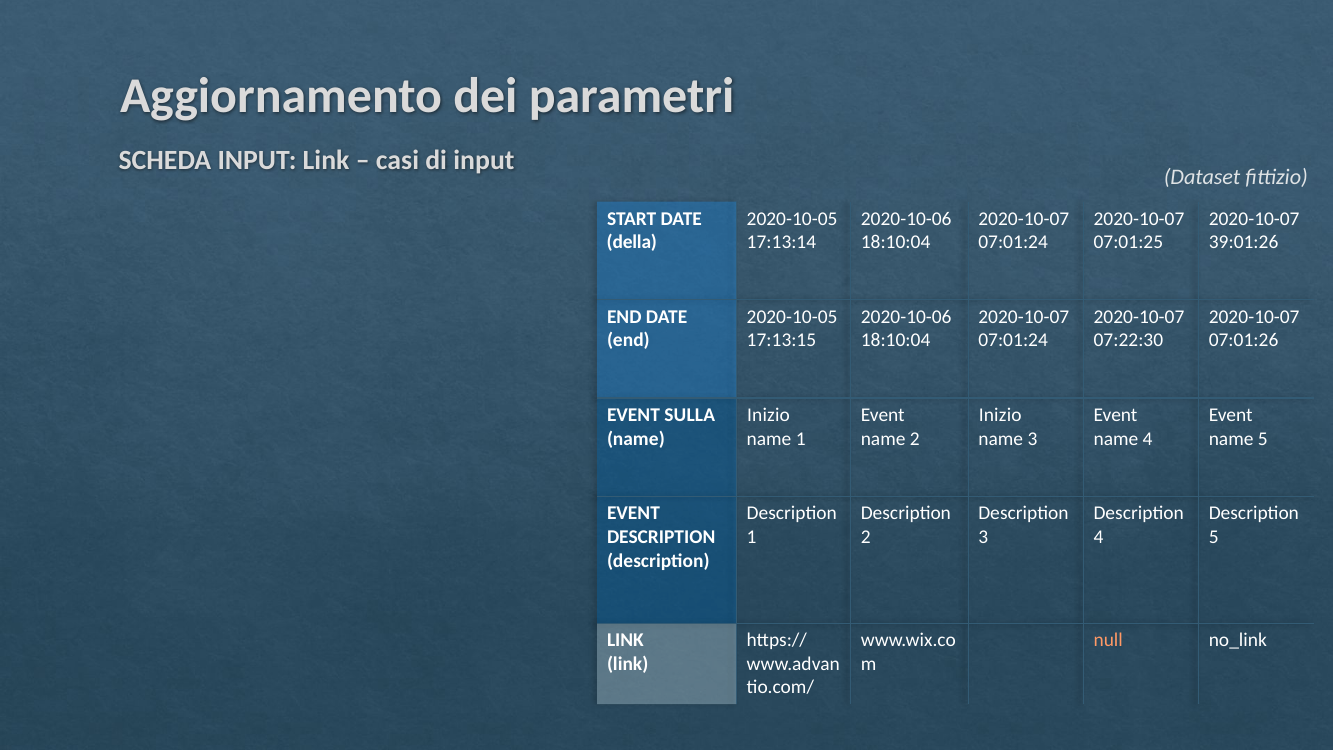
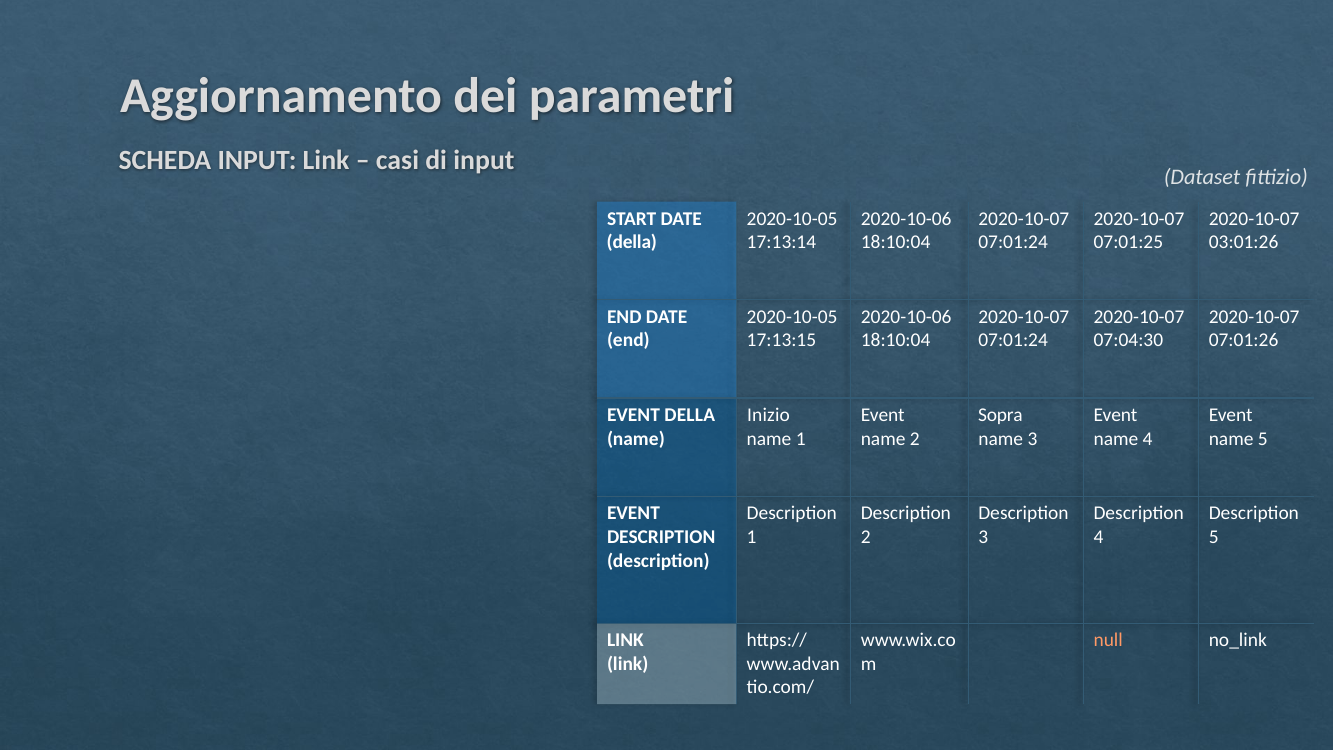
39:01:26: 39:01:26 -> 03:01:26 (1244, 242)
07:22:30: 07:22:30 -> 07:04:30 (1128, 340)
EVENT SULLA: SULLA -> DELLA (690, 415)
Inizio: Inizio -> Sopra (1000, 415)
